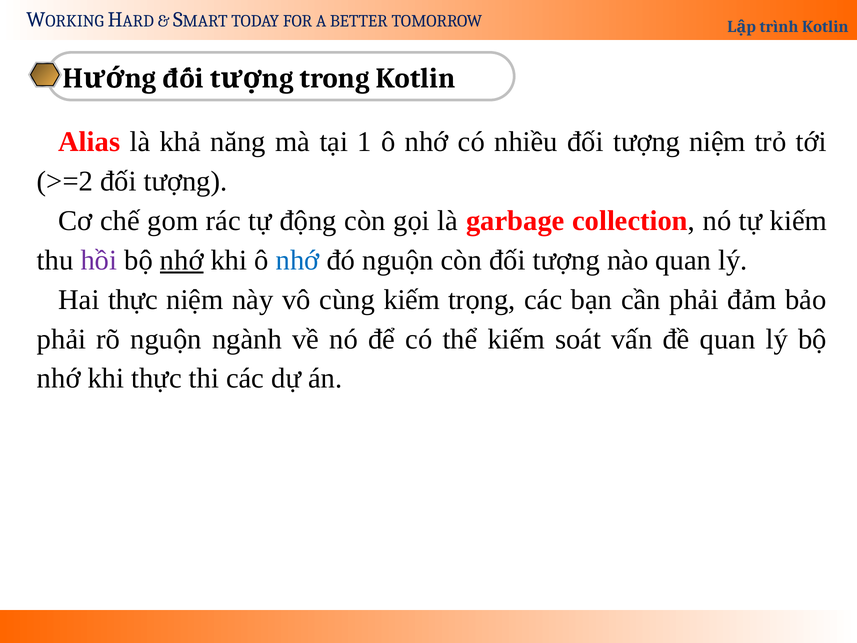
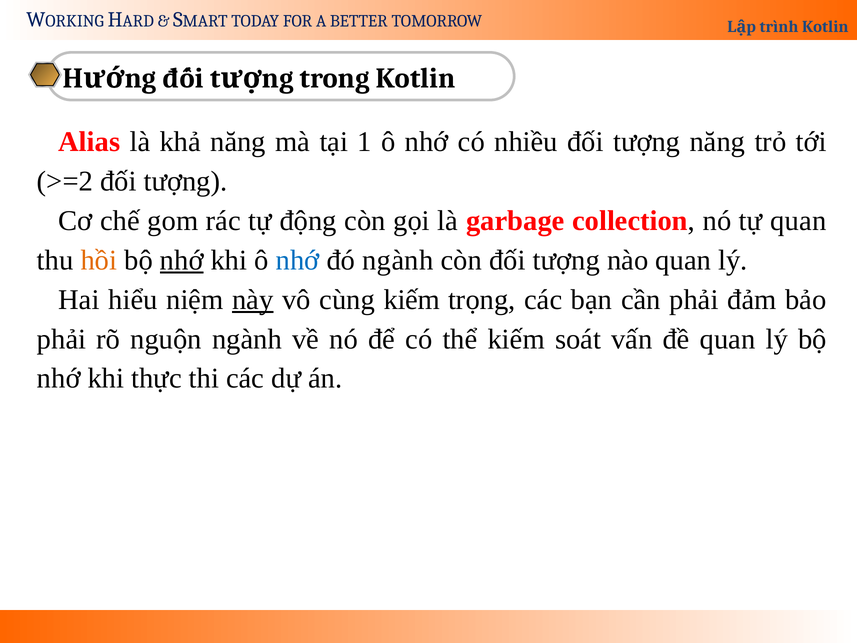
tượng niệm: niệm -> năng (717, 142)
tự kiếm: kiếm -> quan (798, 221)
hồi colour: purple -> orange (99, 260)
đó nguộn: nguộn -> ngành (398, 260)
Hai thực: thực -> hiểu (133, 300)
này underline: none -> present (253, 300)
